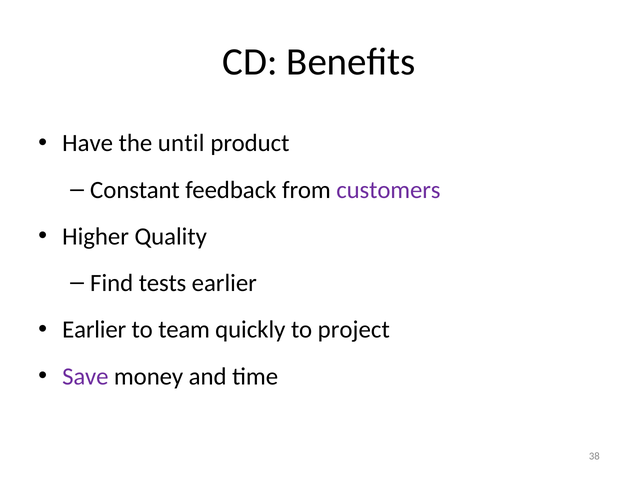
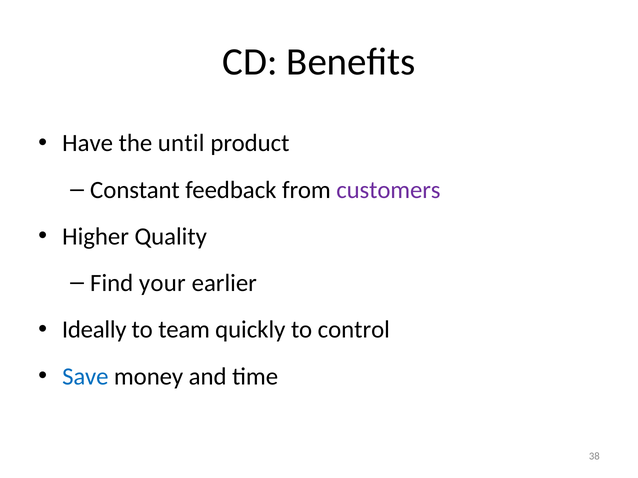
tests: tests -> your (162, 283)
Earlier: Earlier -> Ideally (94, 330)
project: project -> control (354, 330)
Save colour: purple -> blue (85, 377)
